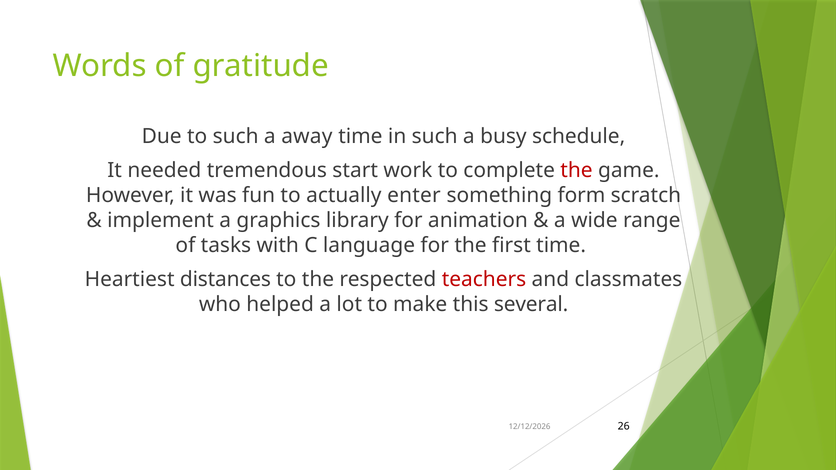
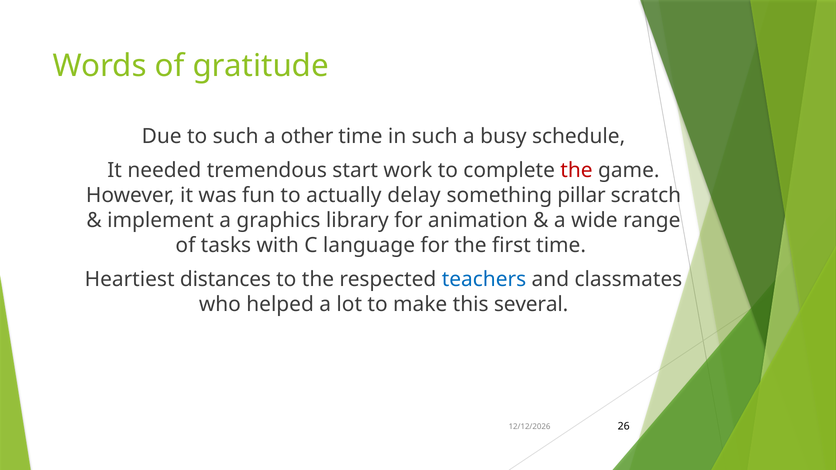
away: away -> other (307, 137)
enter: enter -> delay (414, 196)
form: form -> pillar (582, 196)
teachers colour: red -> blue (484, 279)
